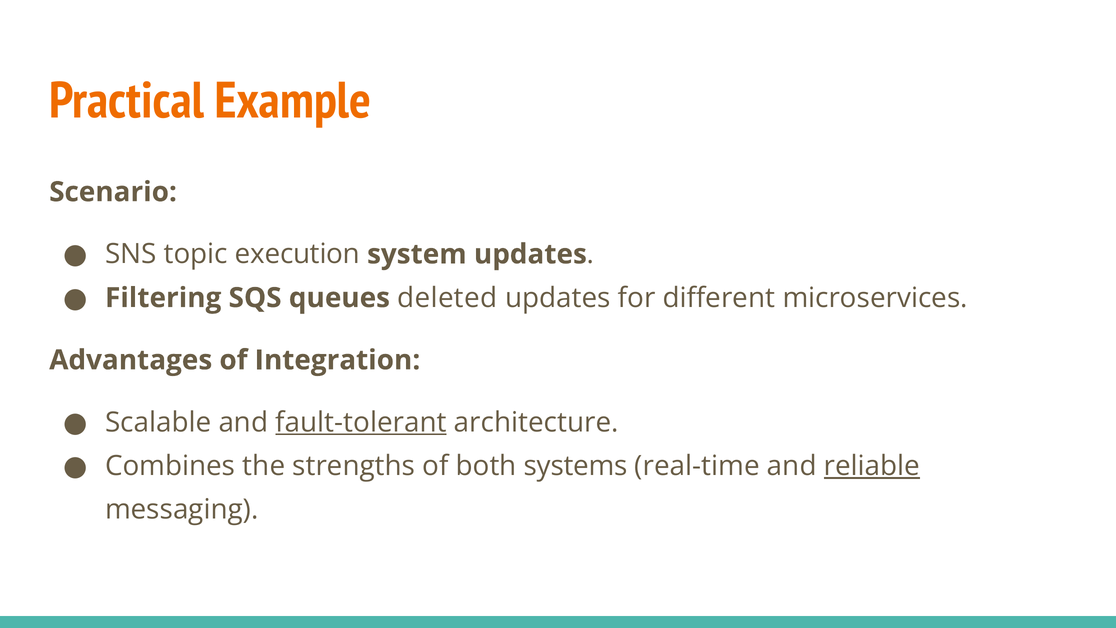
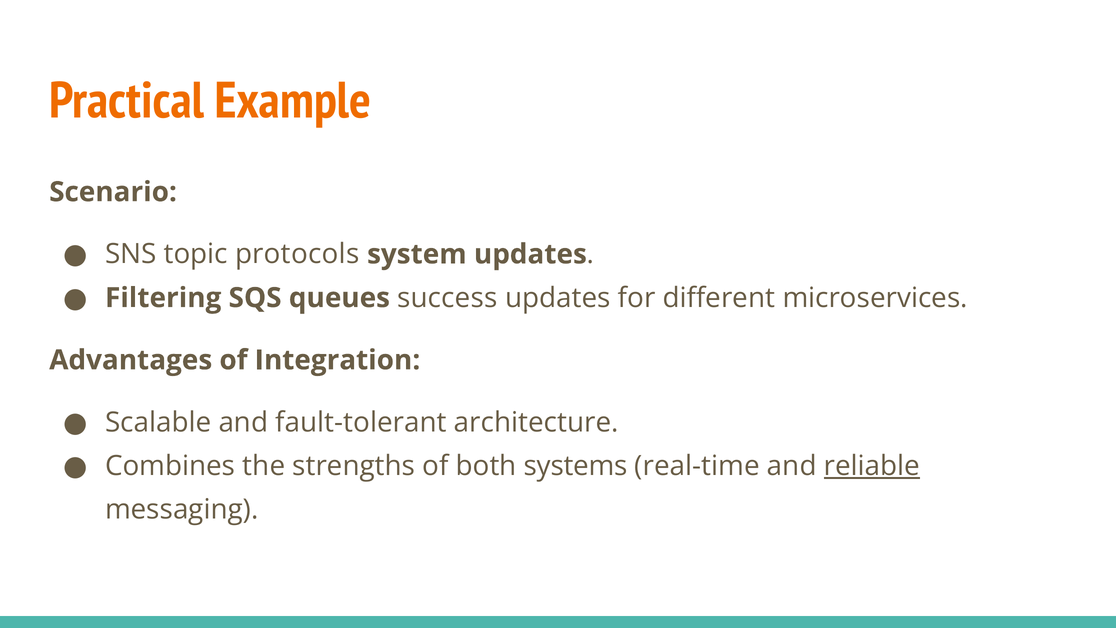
execution: execution -> protocols (297, 254)
deleted: deleted -> success (447, 298)
fault-tolerant underline: present -> none (361, 422)
